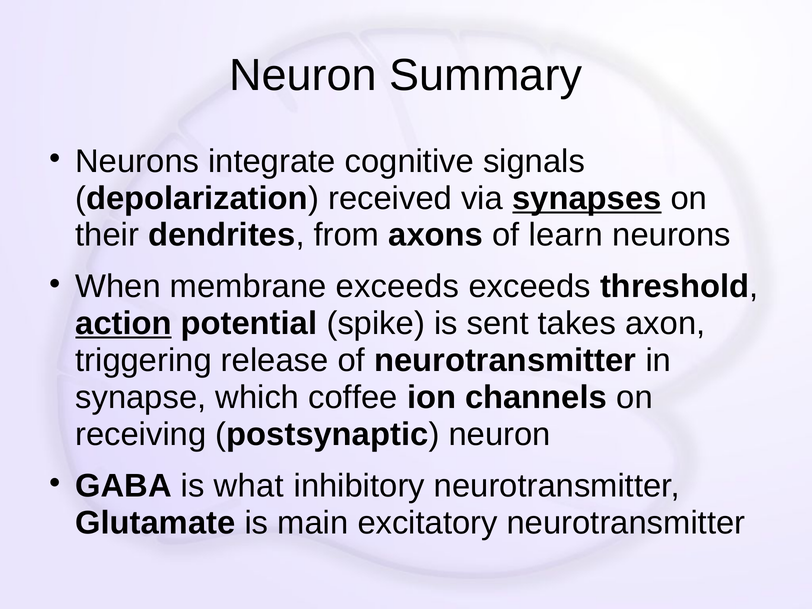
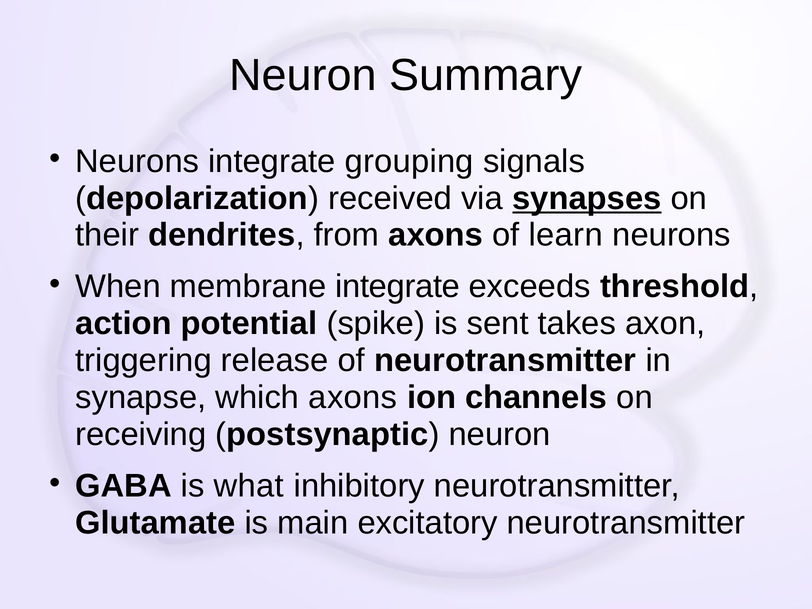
cognitive: cognitive -> grouping (409, 161)
membrane exceeds: exceeds -> integrate (398, 287)
action underline: present -> none (124, 324)
which coffee: coffee -> axons (353, 398)
